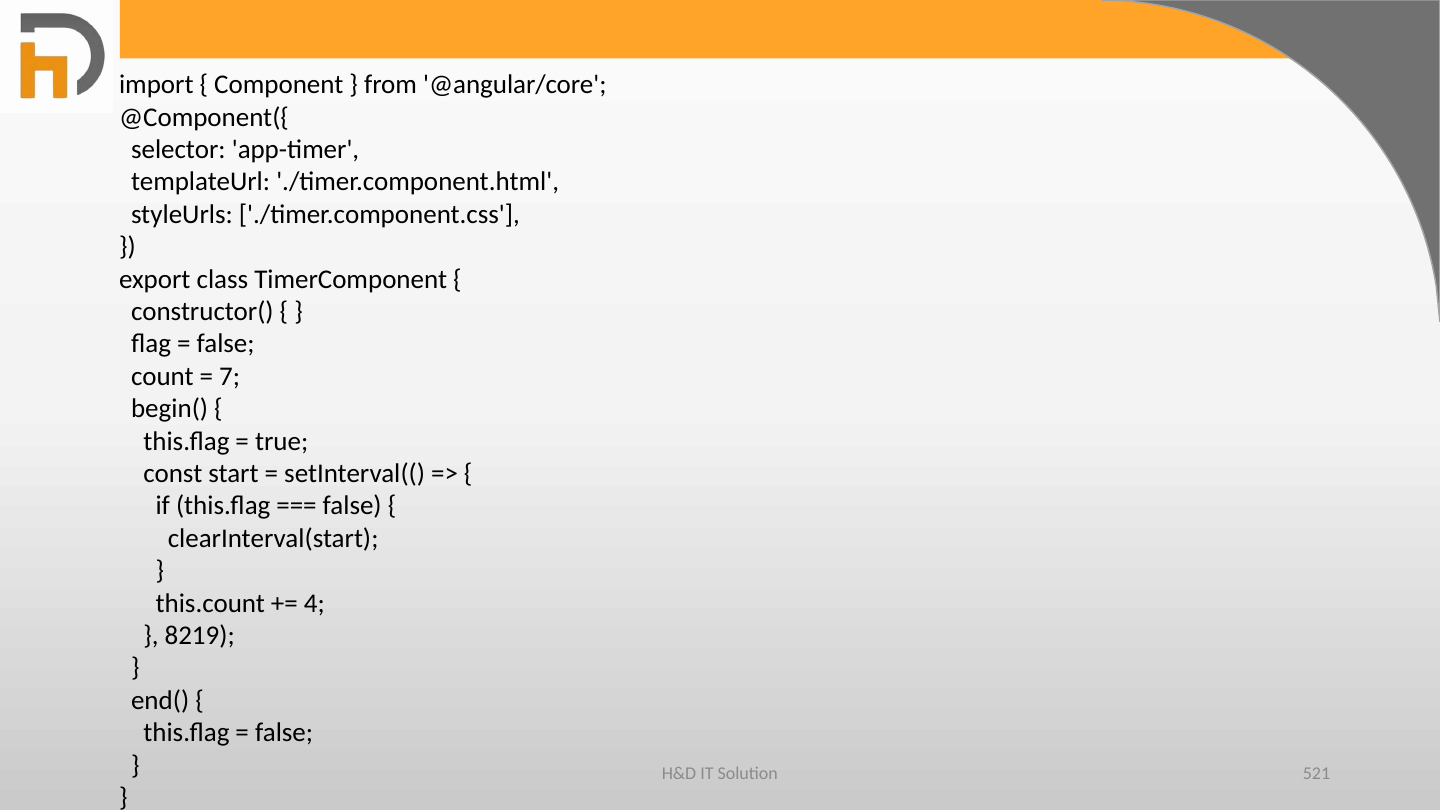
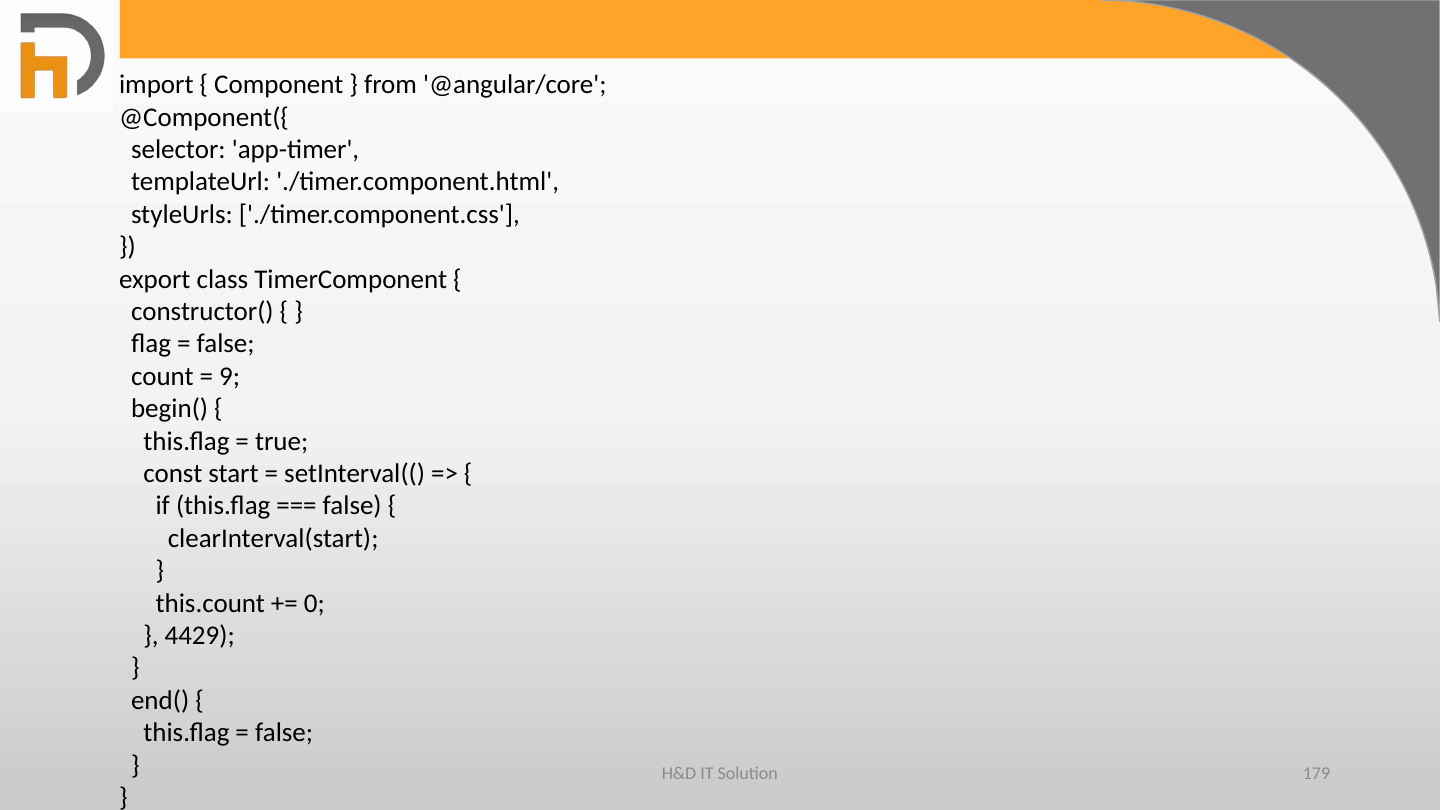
7: 7 -> 9 (230, 376)
4: 4 -> 0 (314, 603)
8219: 8219 -> 4429 (200, 636)
521: 521 -> 179 (1316, 773)
